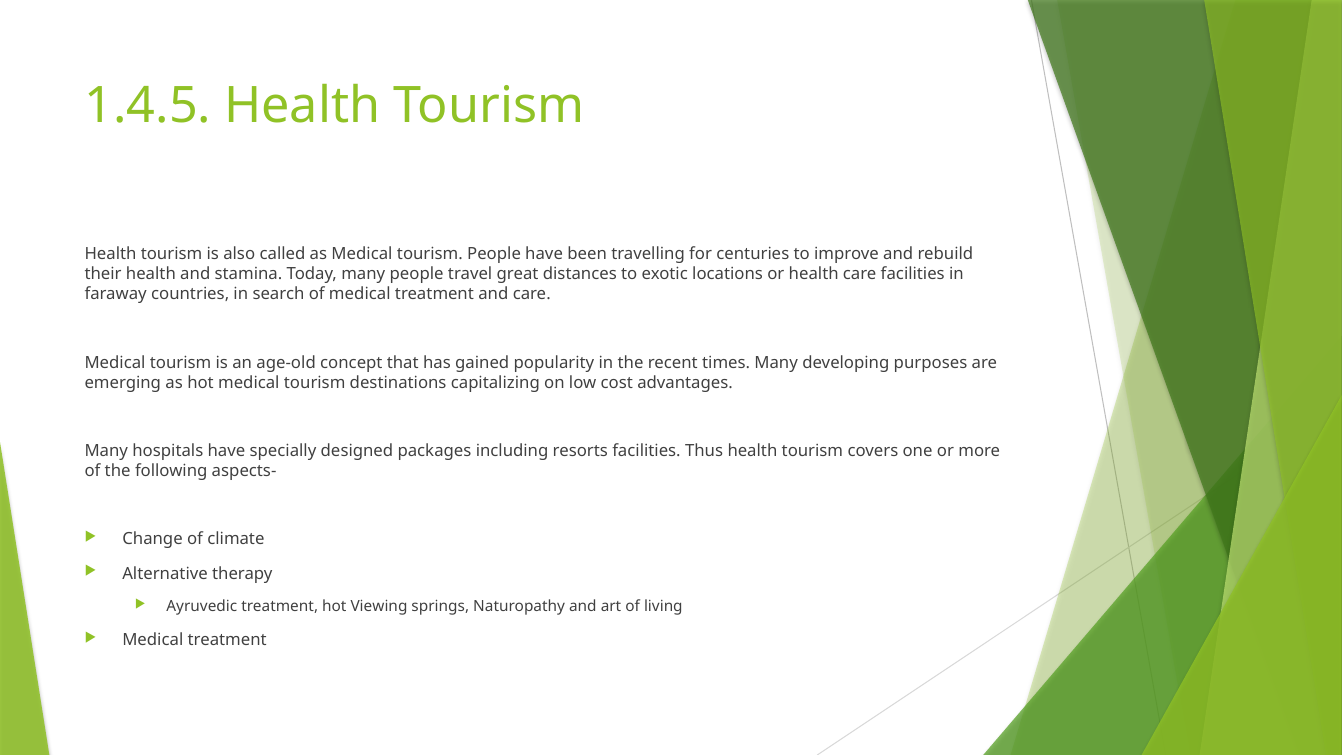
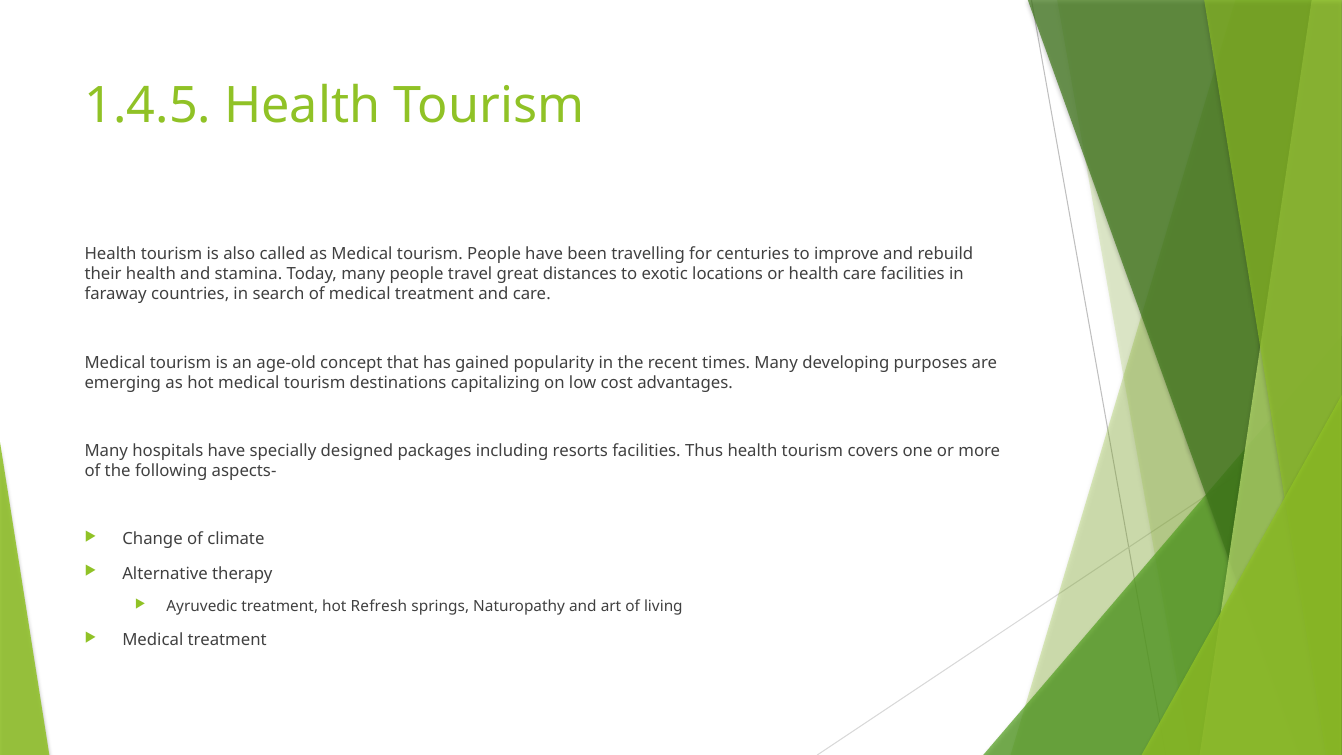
Viewing: Viewing -> Refresh (379, 607)
